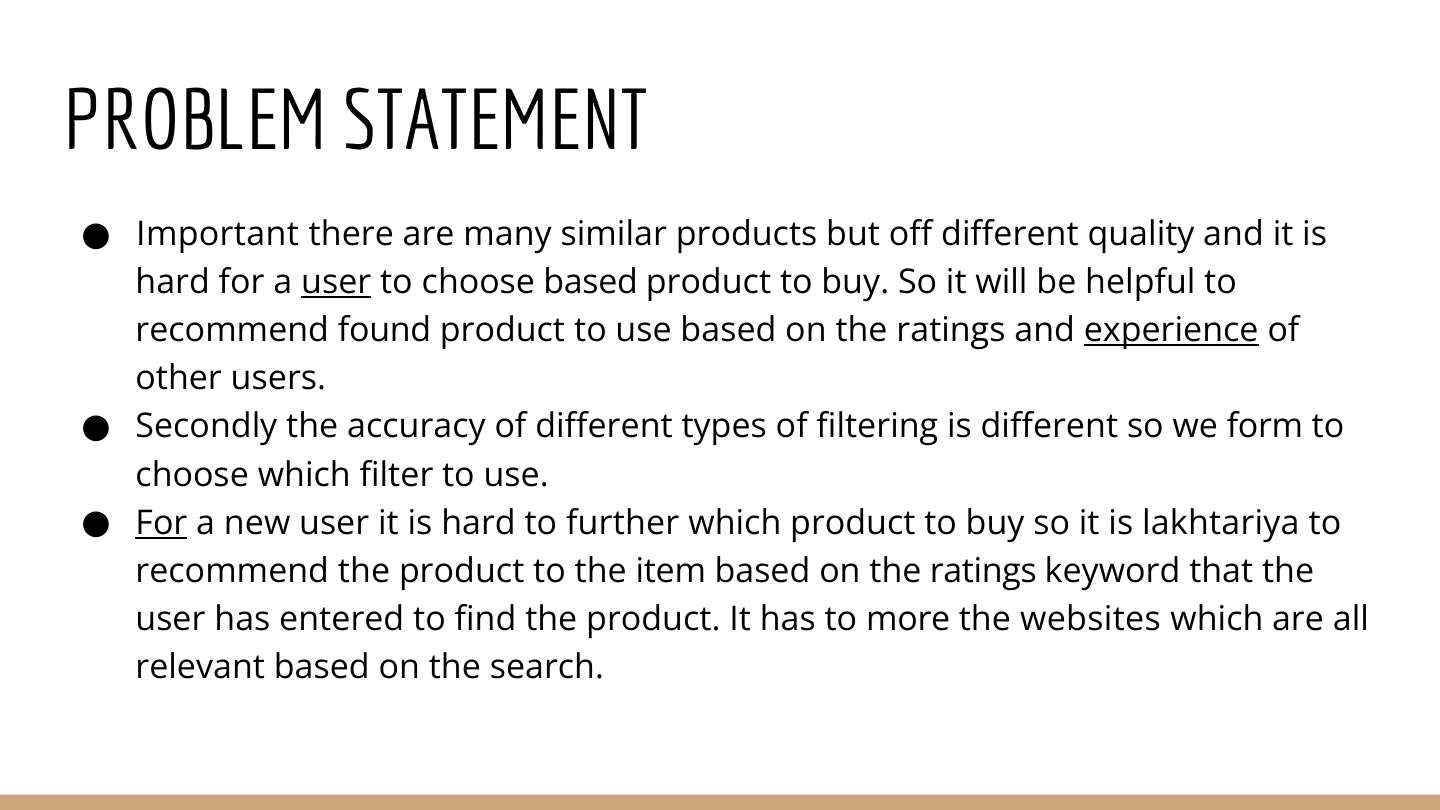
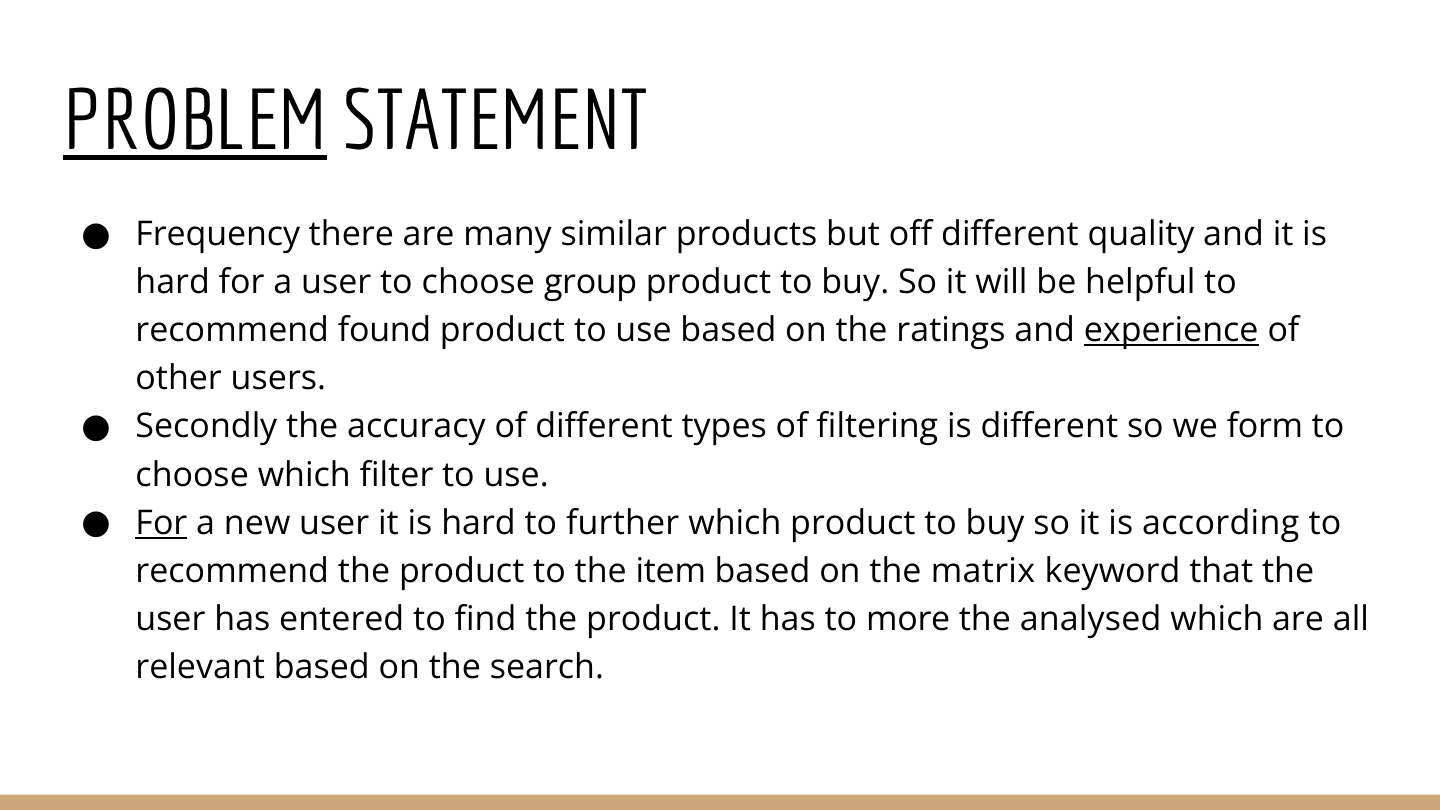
PROBLEM underline: none -> present (196, 122)
Important: Important -> Frequency (218, 234)
user underline: present -> none (336, 282)
choose based: based -> group (591, 282)
lakhtariya: lakhtariya -> according (1221, 523)
ratings: ratings -> matrix (983, 571)
websites: websites -> analysed (1091, 619)
